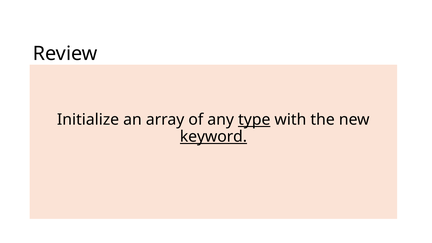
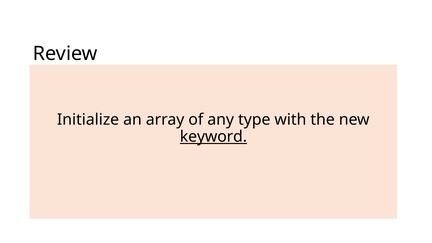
type underline: present -> none (254, 120)
